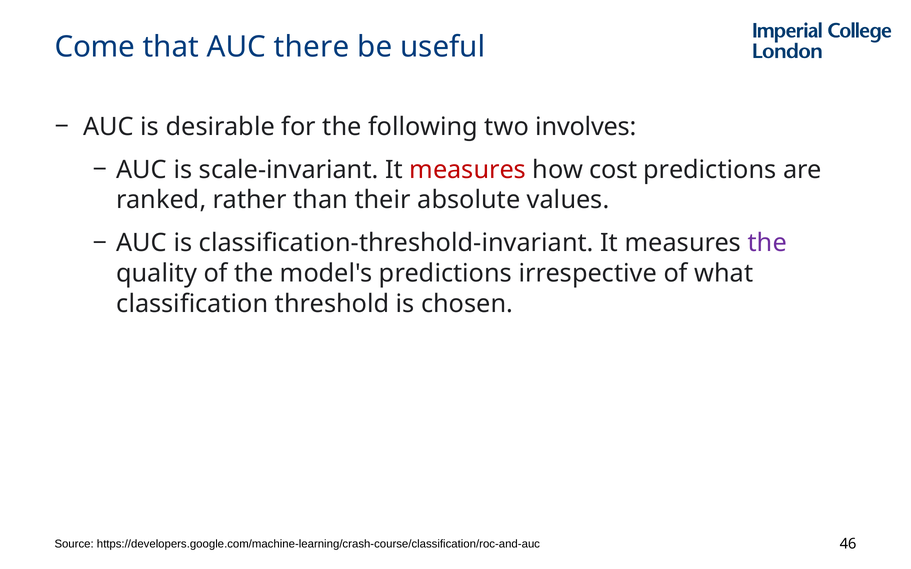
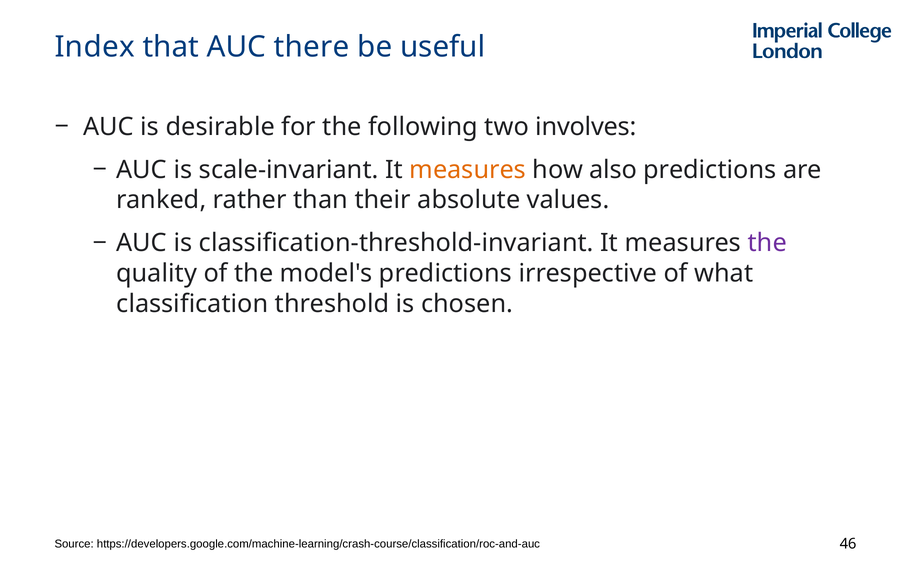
Come: Come -> Index (95, 47)
measures colour: red -> orange (468, 170)
cost: cost -> also (613, 170)
